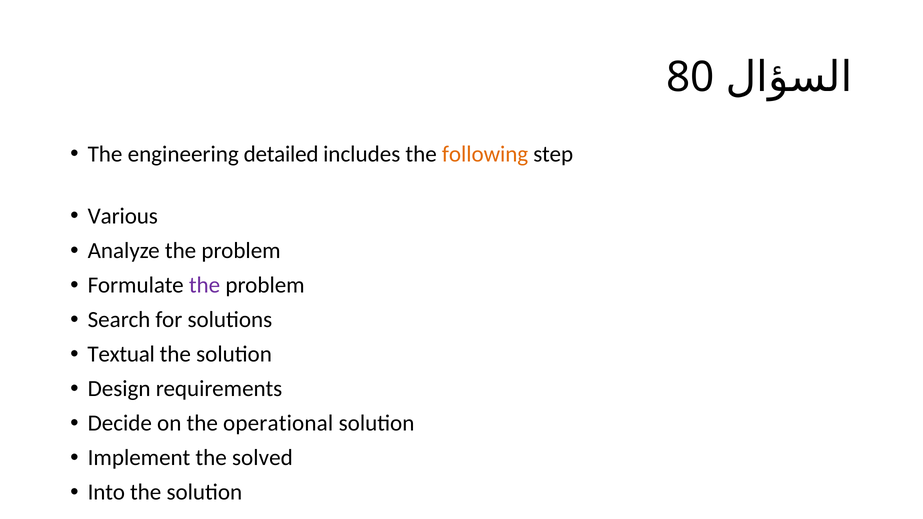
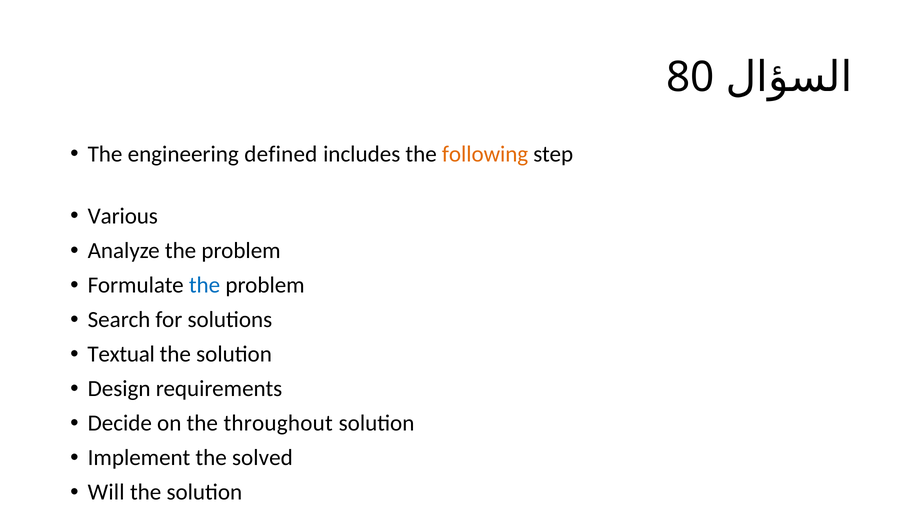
detailed: detailed -> defined (281, 154)
the colour: purple -> blue (205, 285)
operational: operational -> throughout (278, 423)
Into: Into -> Will (106, 492)
